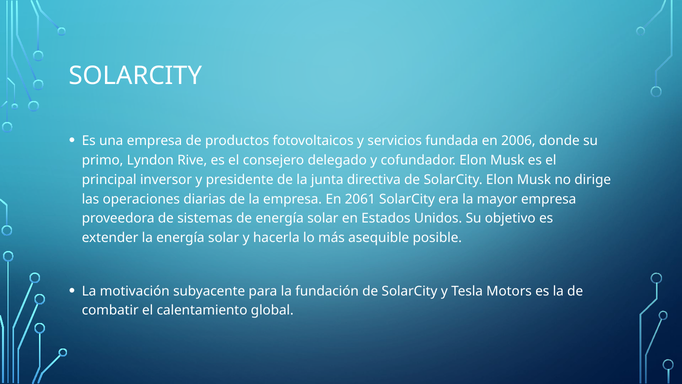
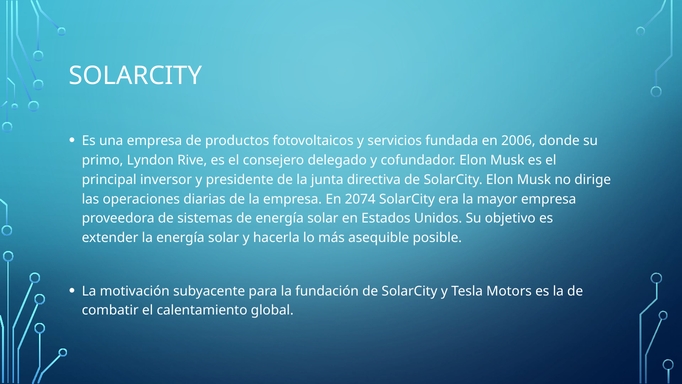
2061: 2061 -> 2074 (360, 199)
